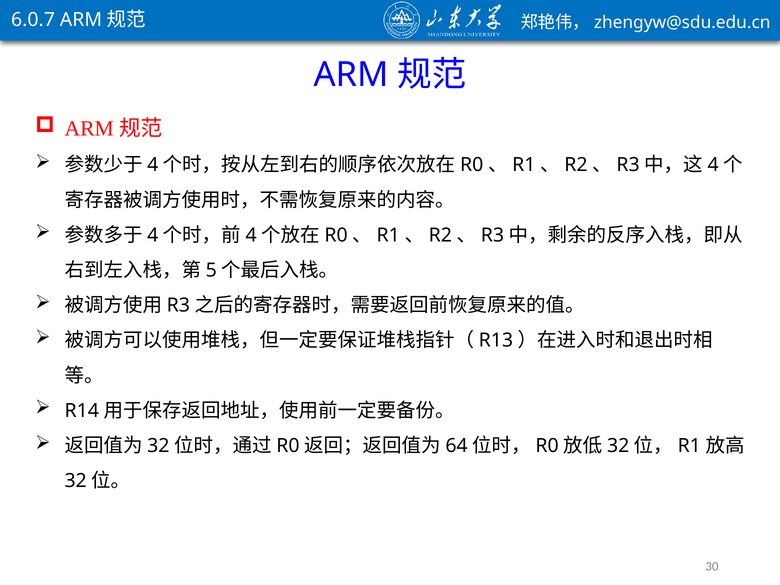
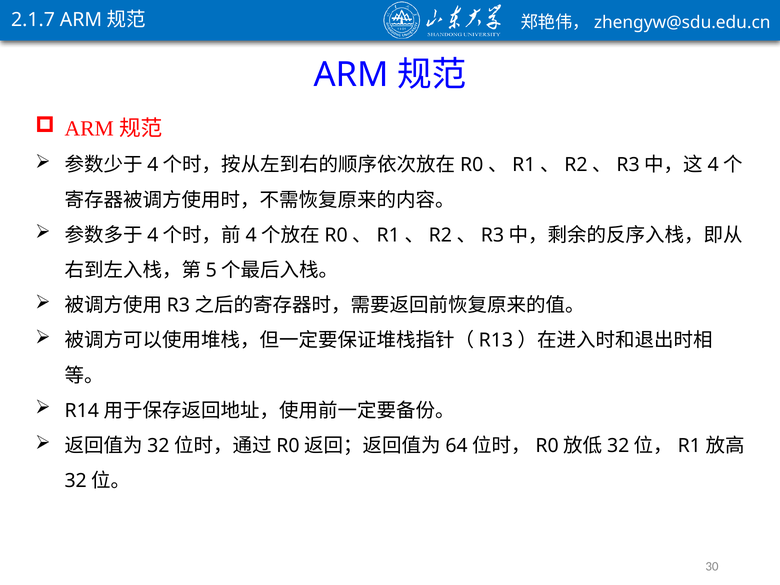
6.0.7: 6.0.7 -> 2.1.7 (33, 20)
